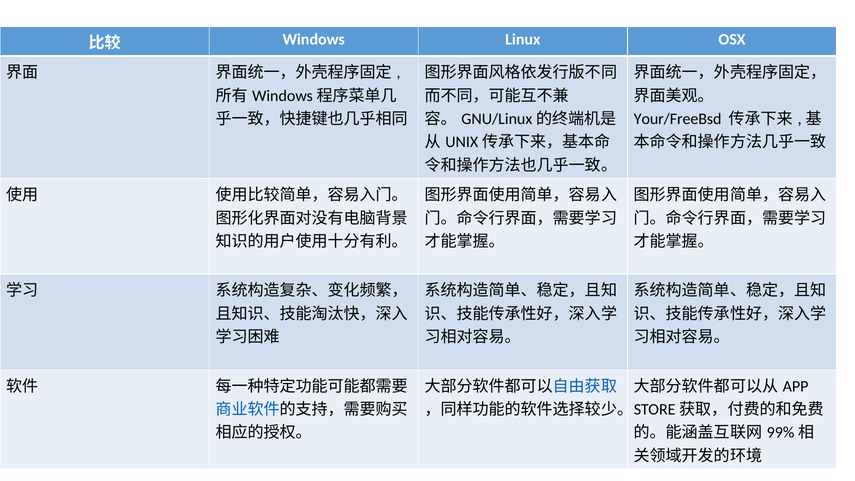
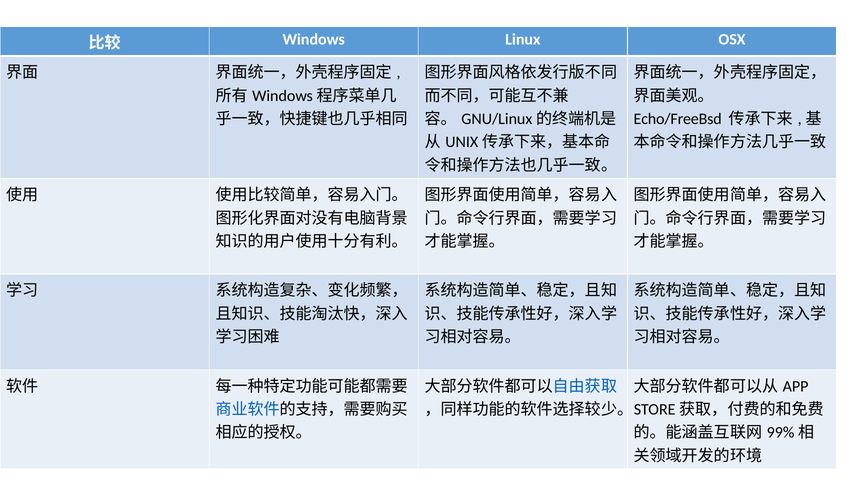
Your/FreeBsd: Your/FreeBsd -> Echo/FreeBsd (678, 119)
